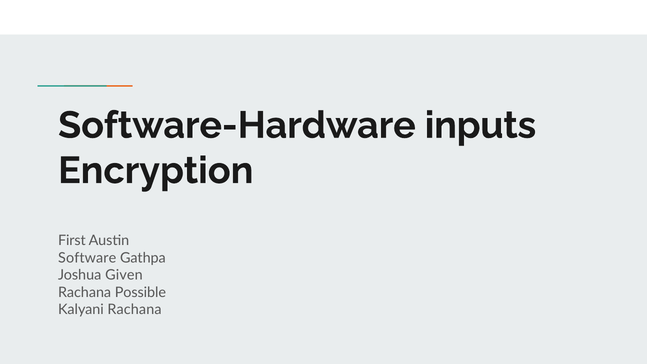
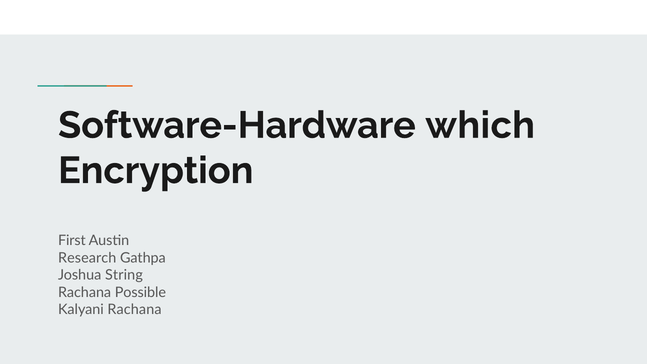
inputs: inputs -> which (480, 125)
Software: Software -> Research (87, 258)
Given: Given -> String (124, 275)
